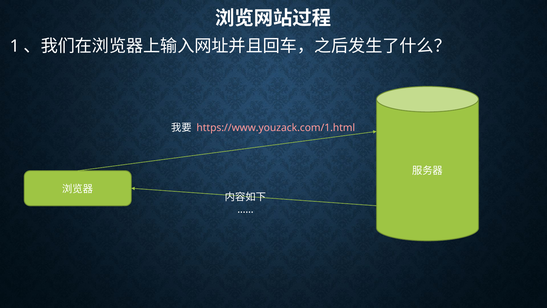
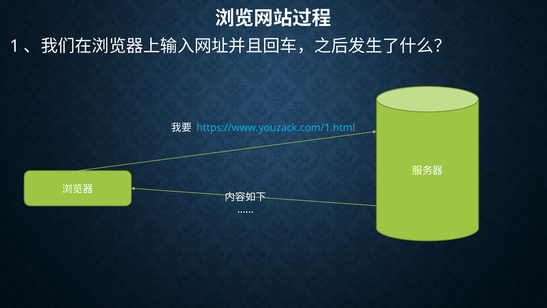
https://www.youzack.com/1.html colour: pink -> light blue (276, 128)
